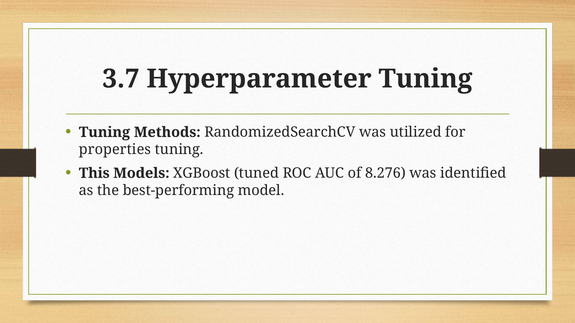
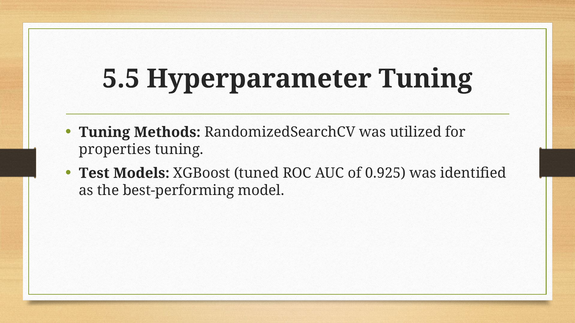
3.7: 3.7 -> 5.5 (121, 79)
This: This -> Test (94, 173)
8.276: 8.276 -> 0.925 (385, 173)
